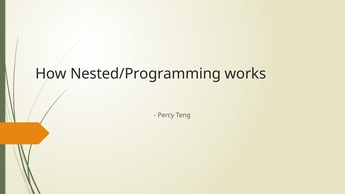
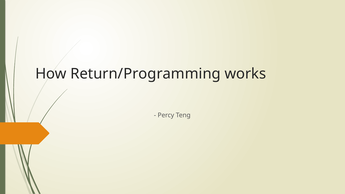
Nested/Programming: Nested/Programming -> Return/Programming (146, 74)
